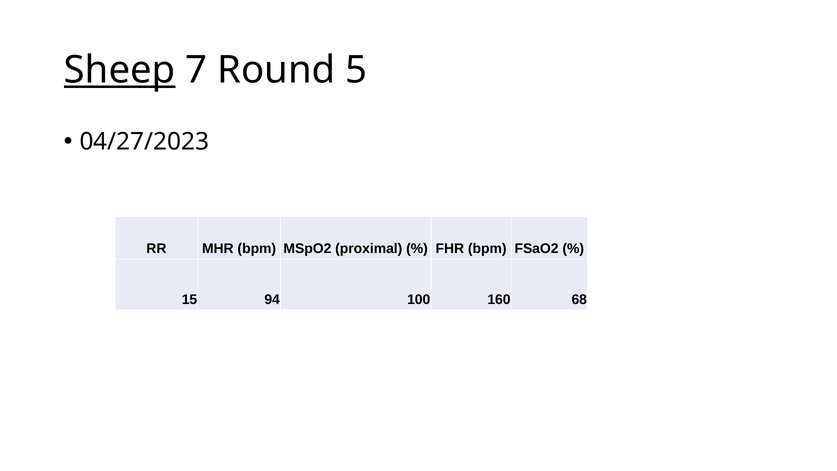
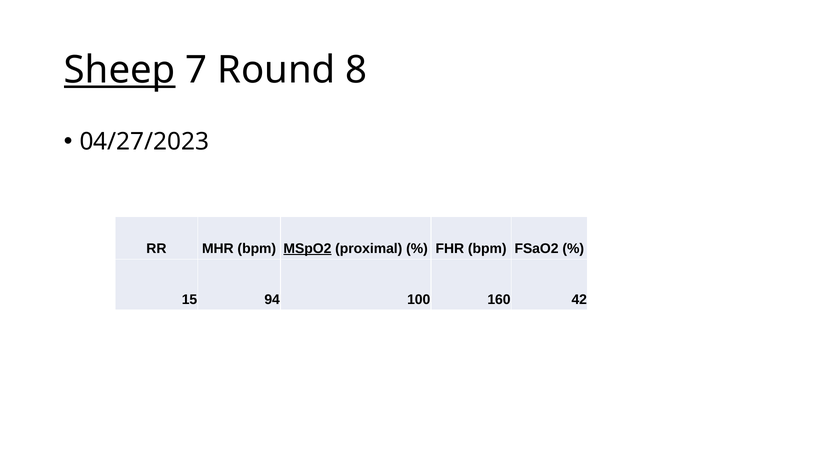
5: 5 -> 8 (356, 70)
MSpO2 underline: none -> present (307, 248)
68: 68 -> 42 (579, 299)
